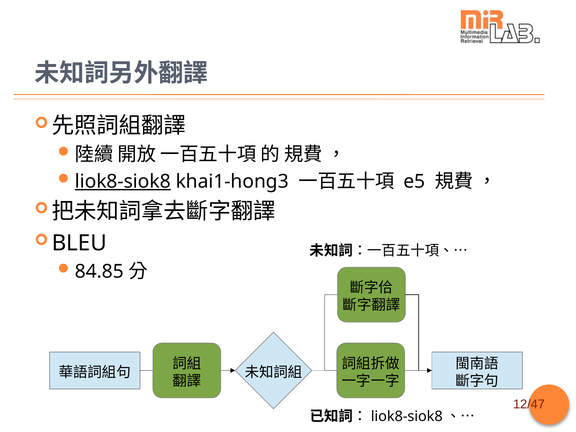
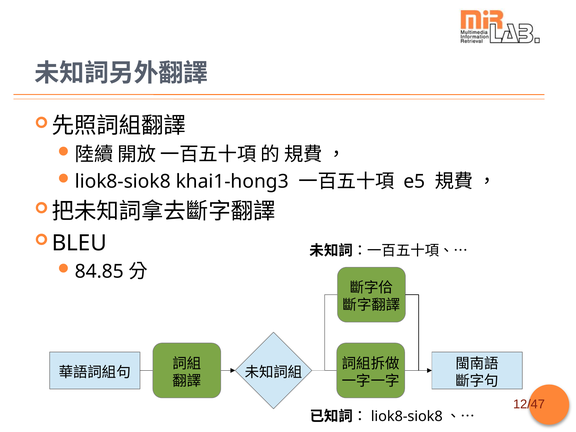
liok8-siok8 underline: present -> none (123, 181)
